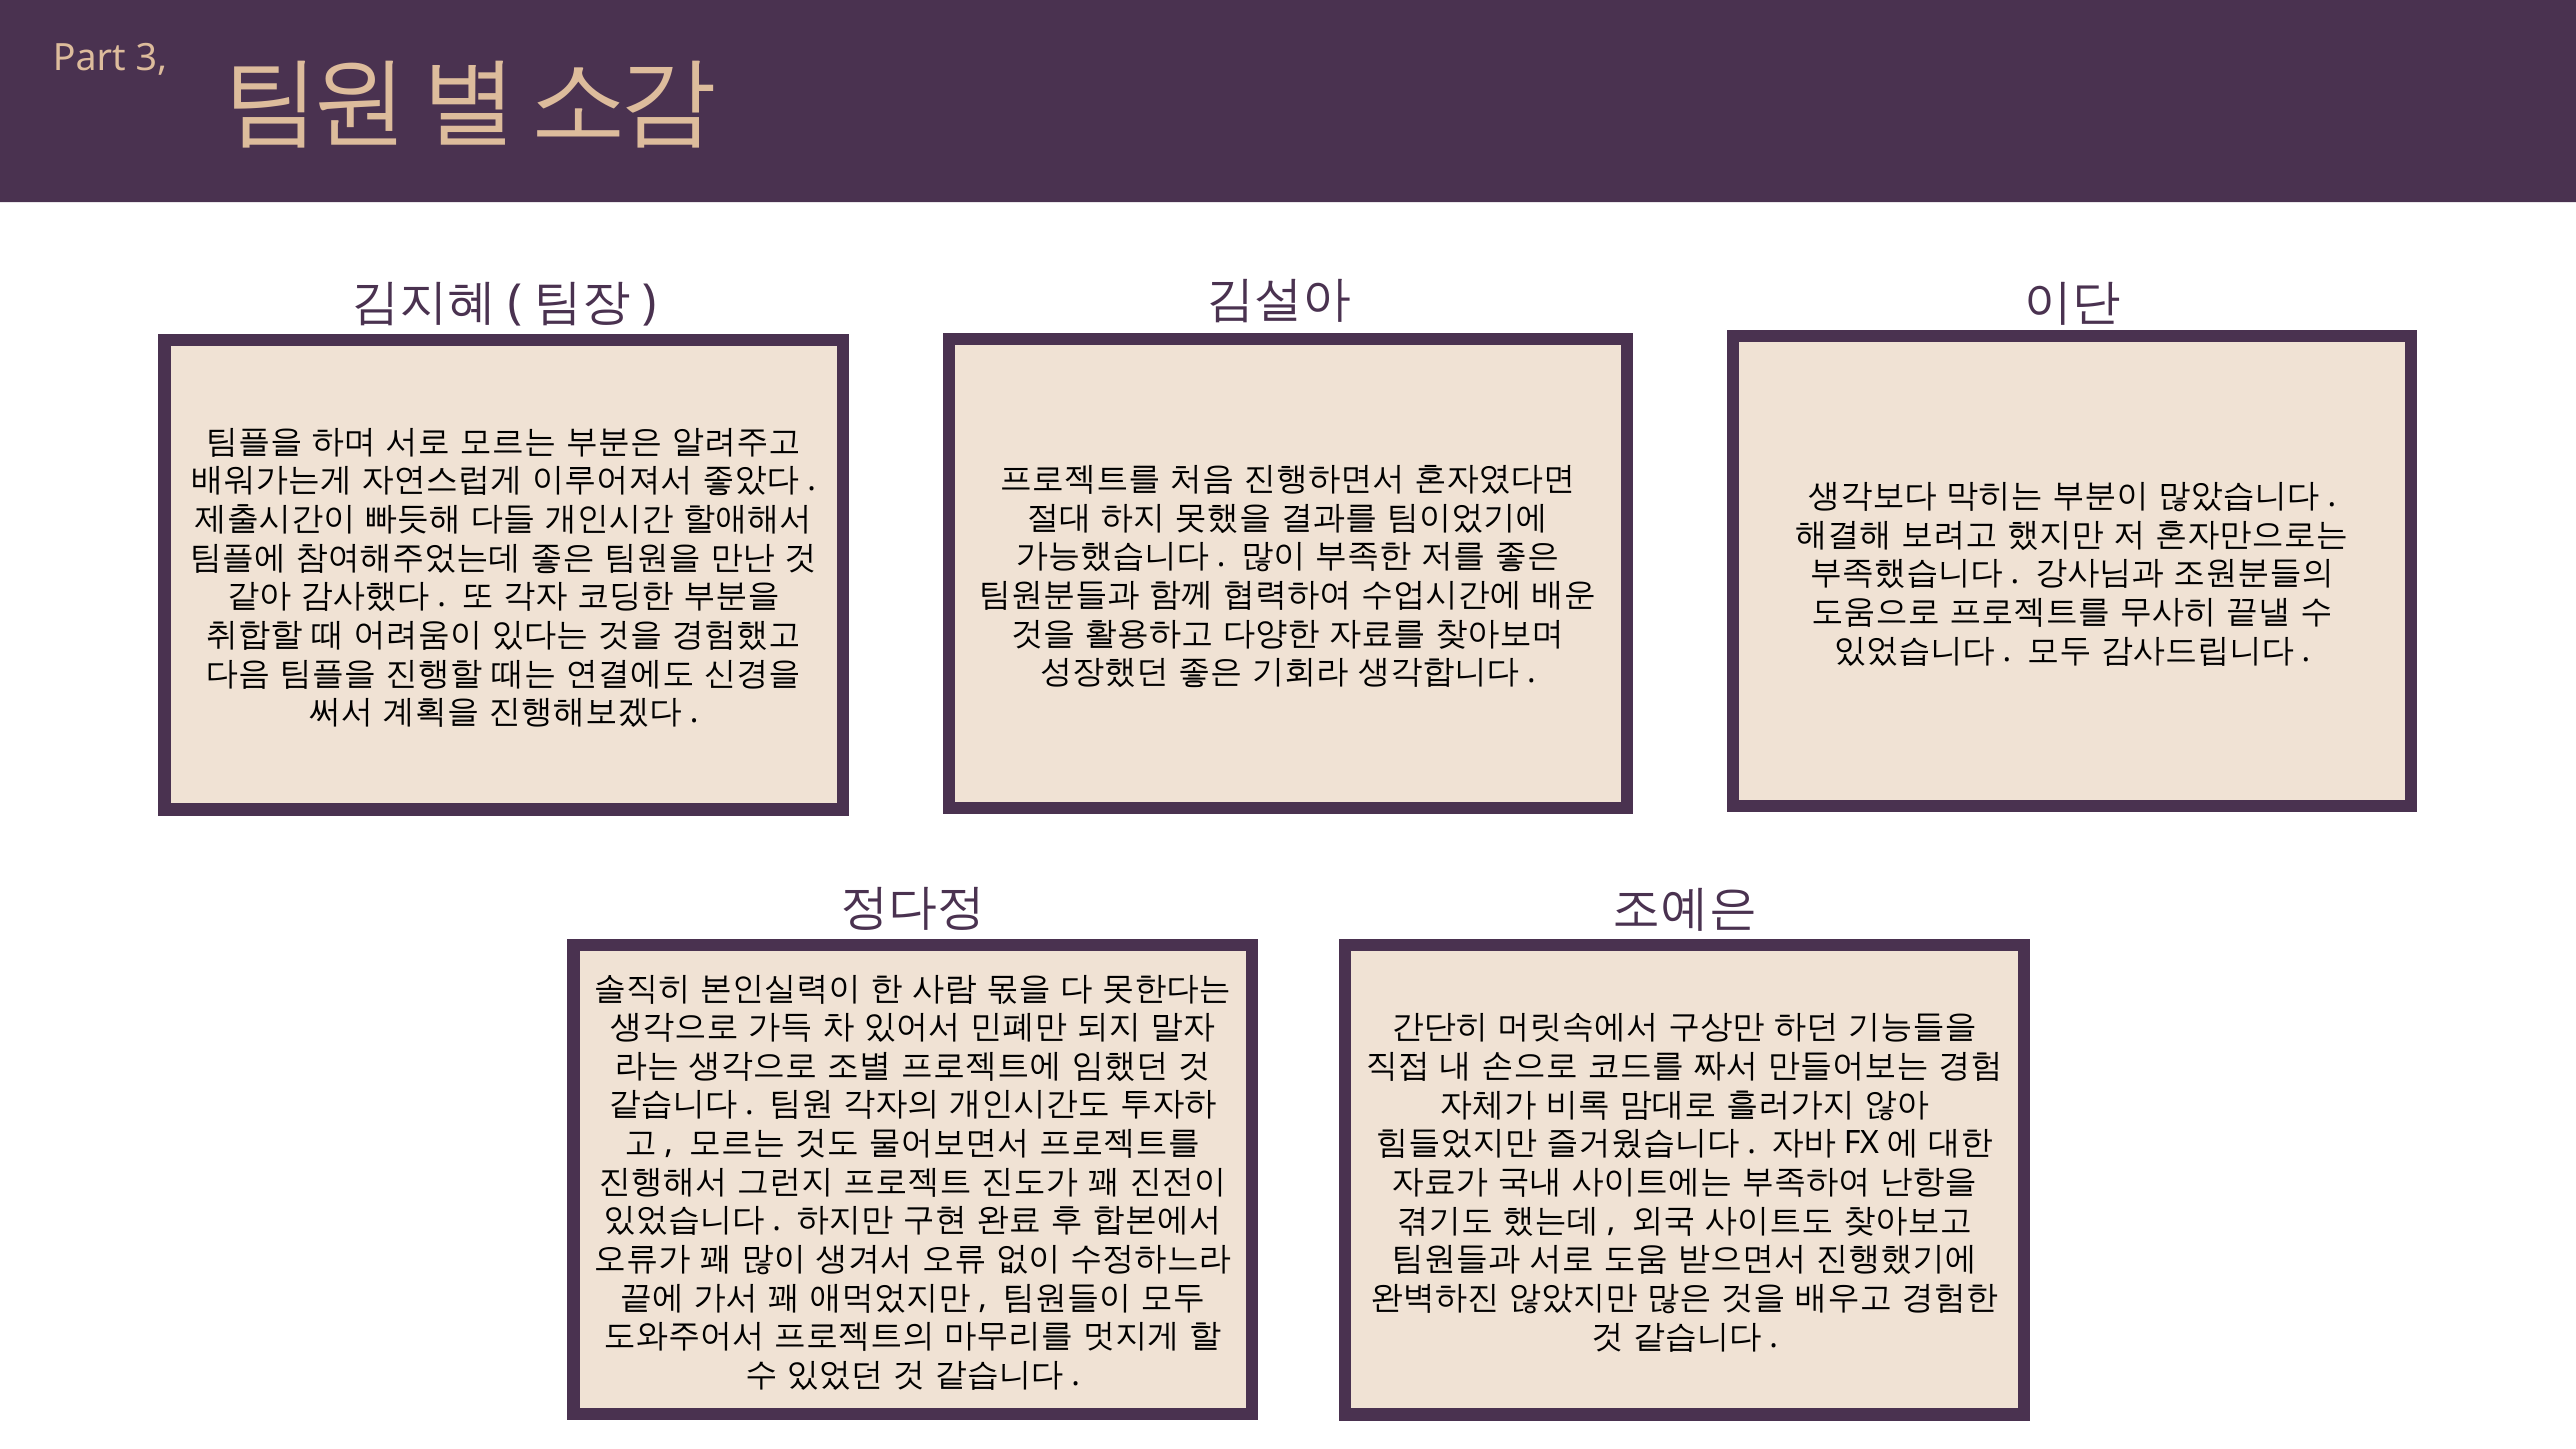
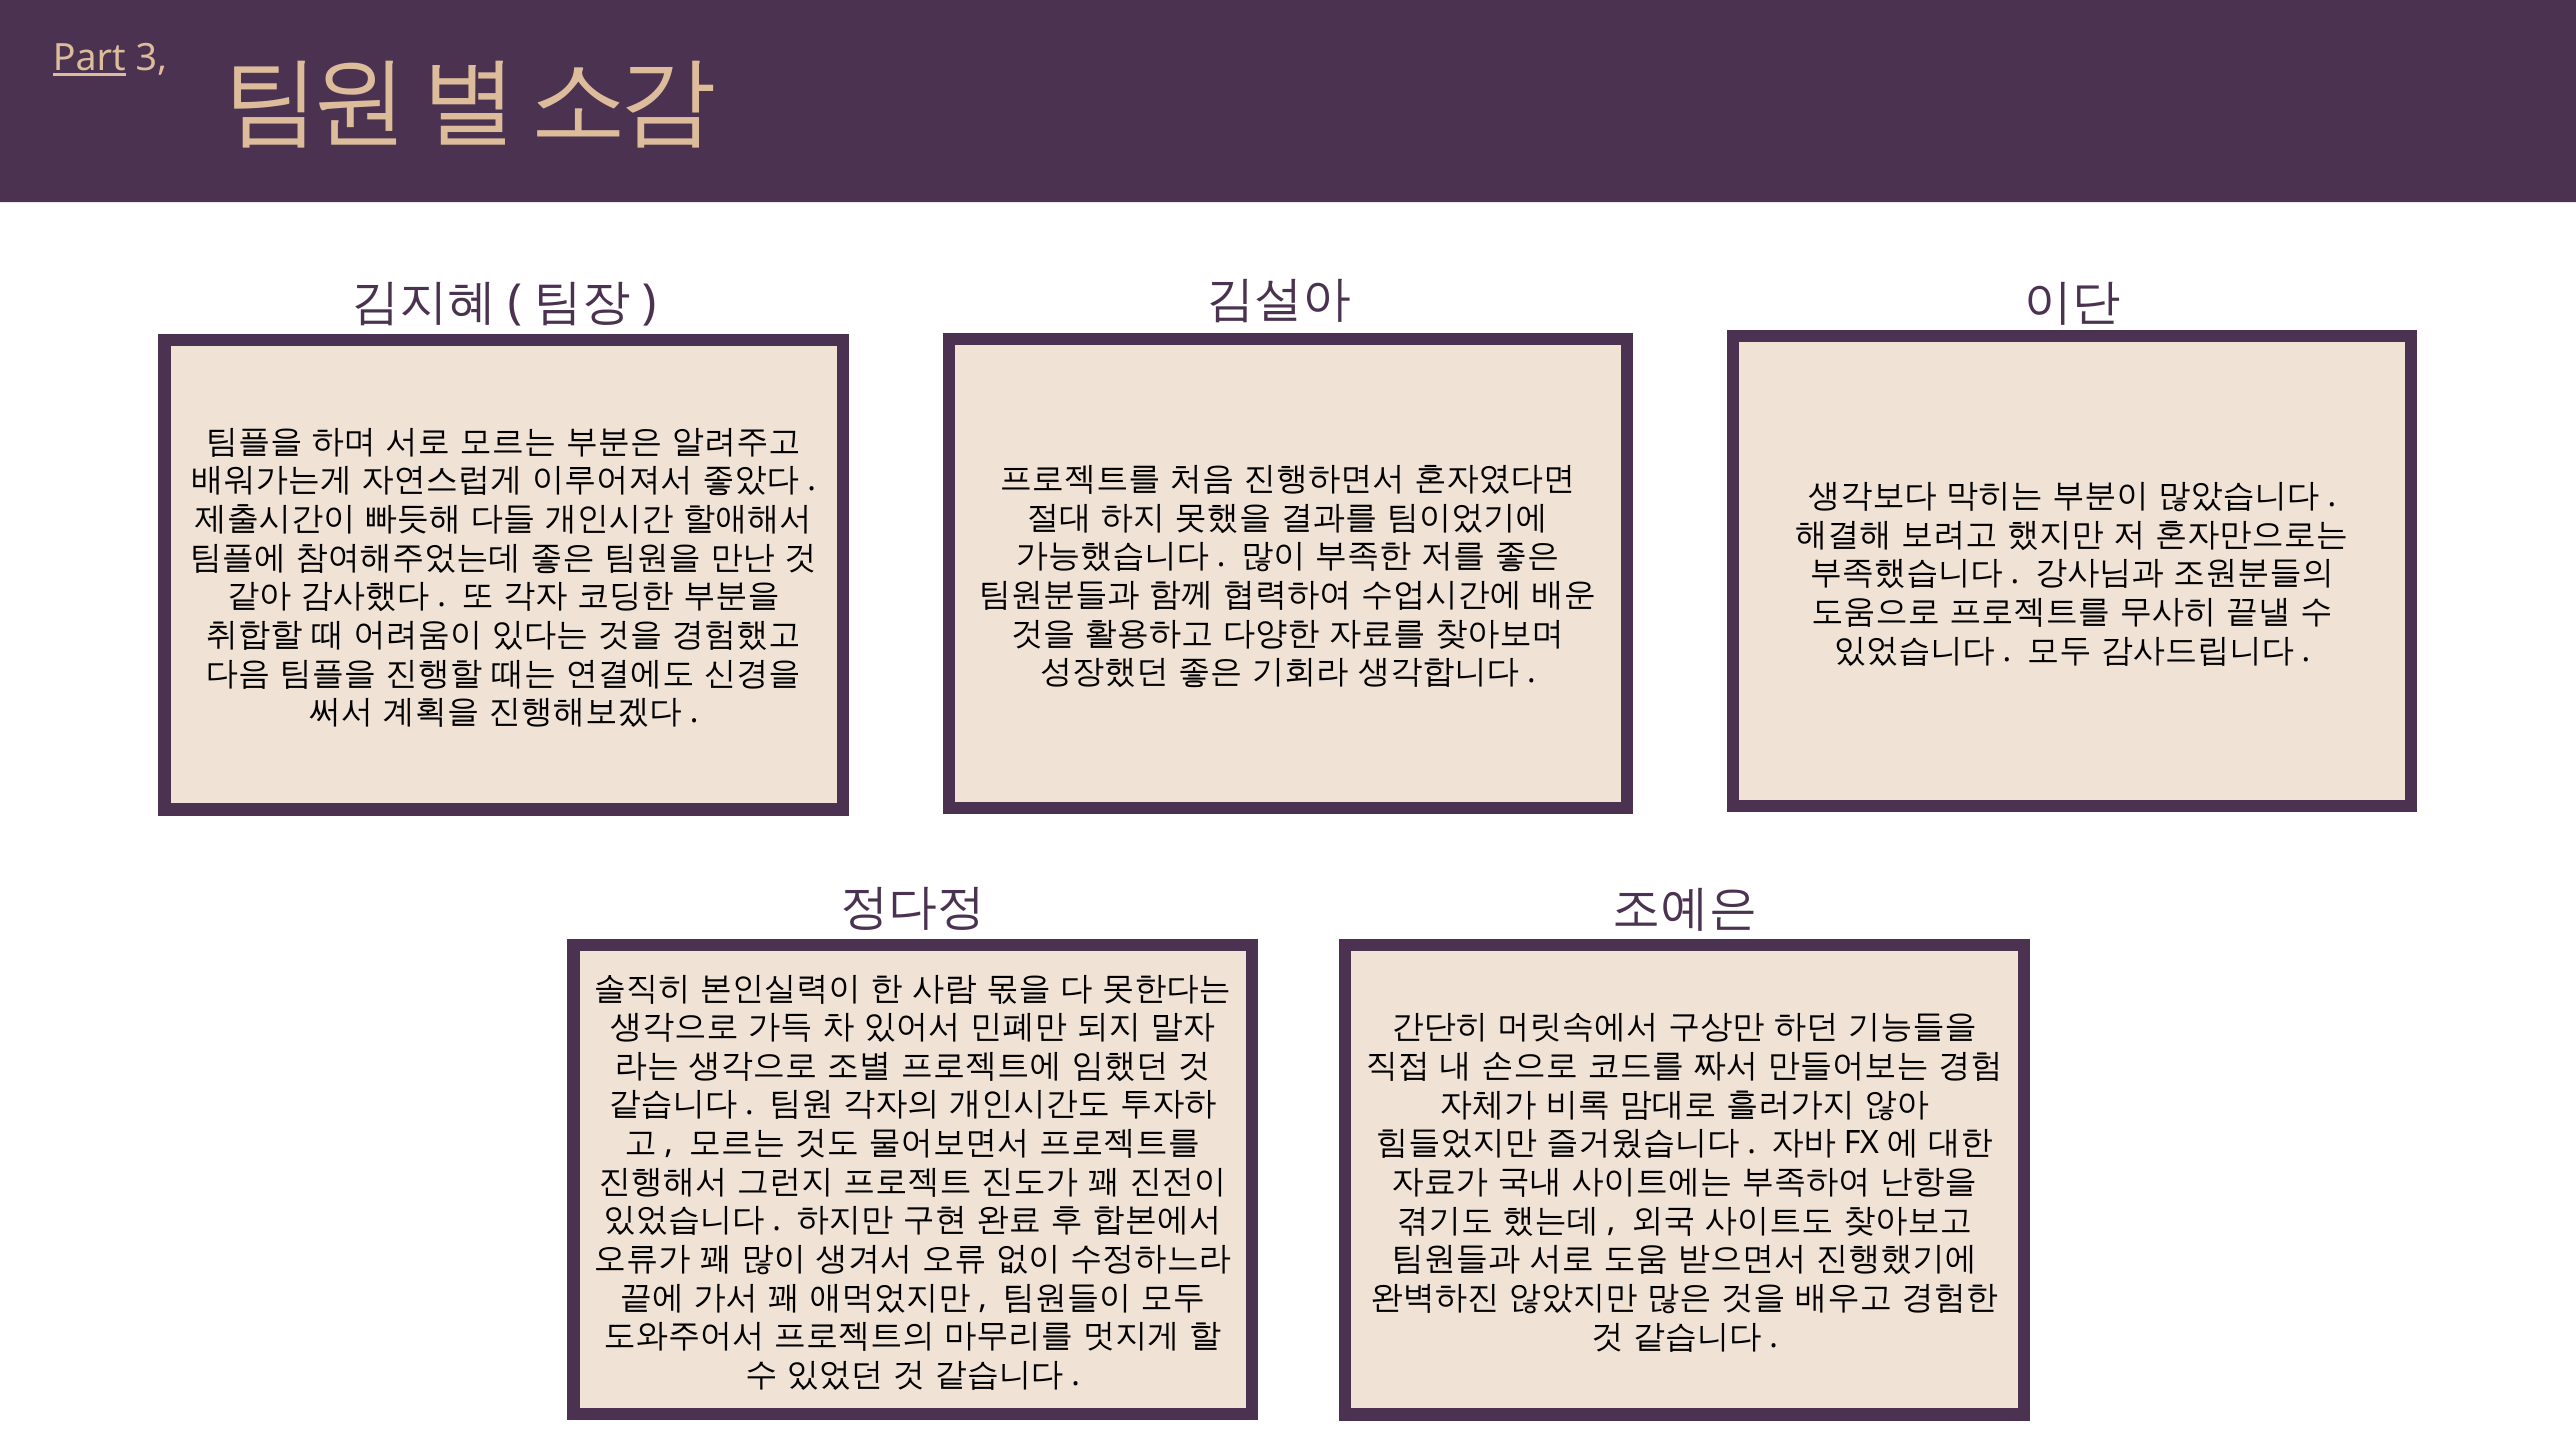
Part underline: none -> present (89, 58)
